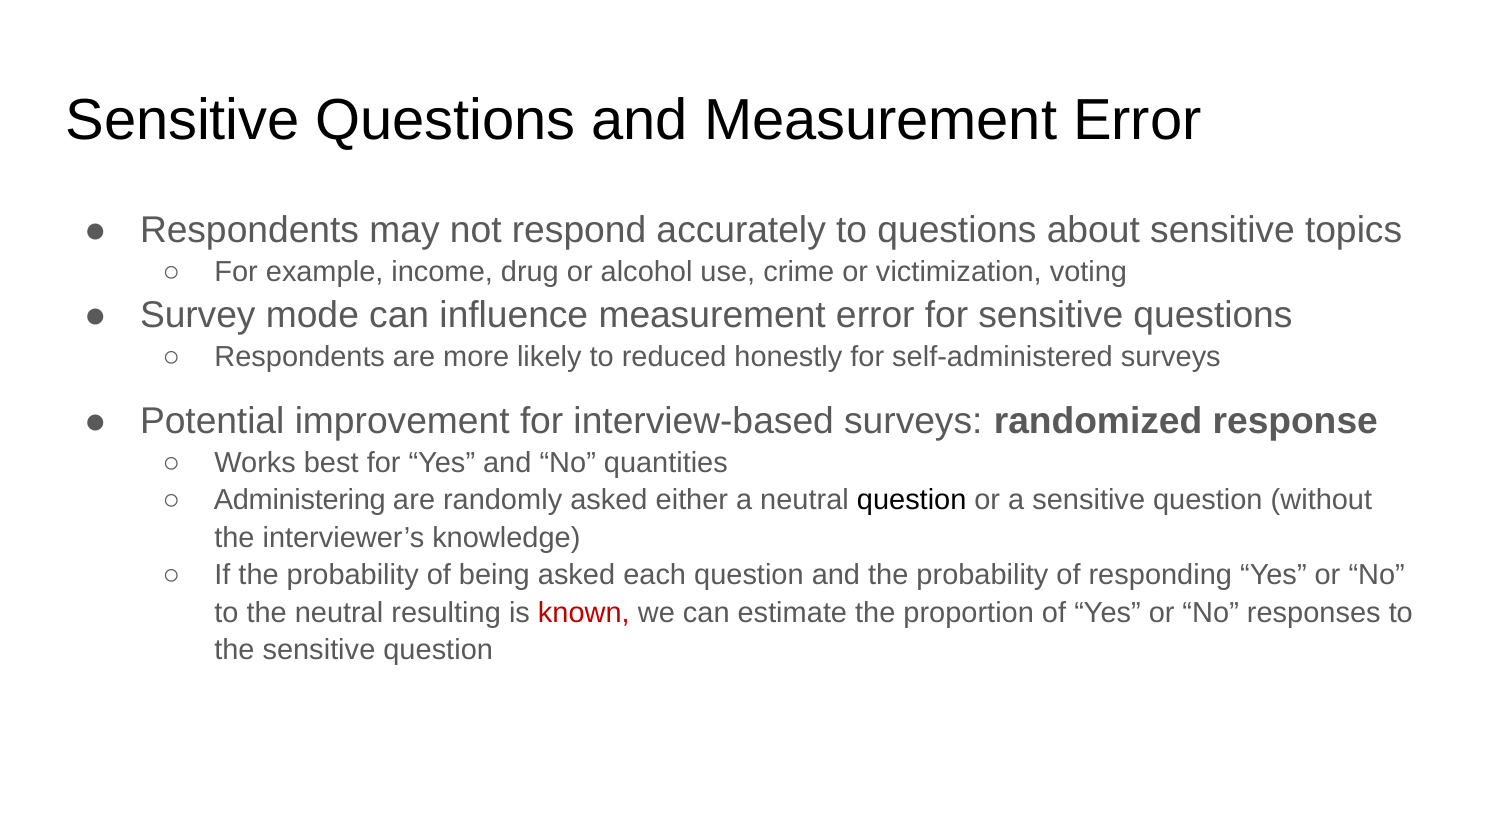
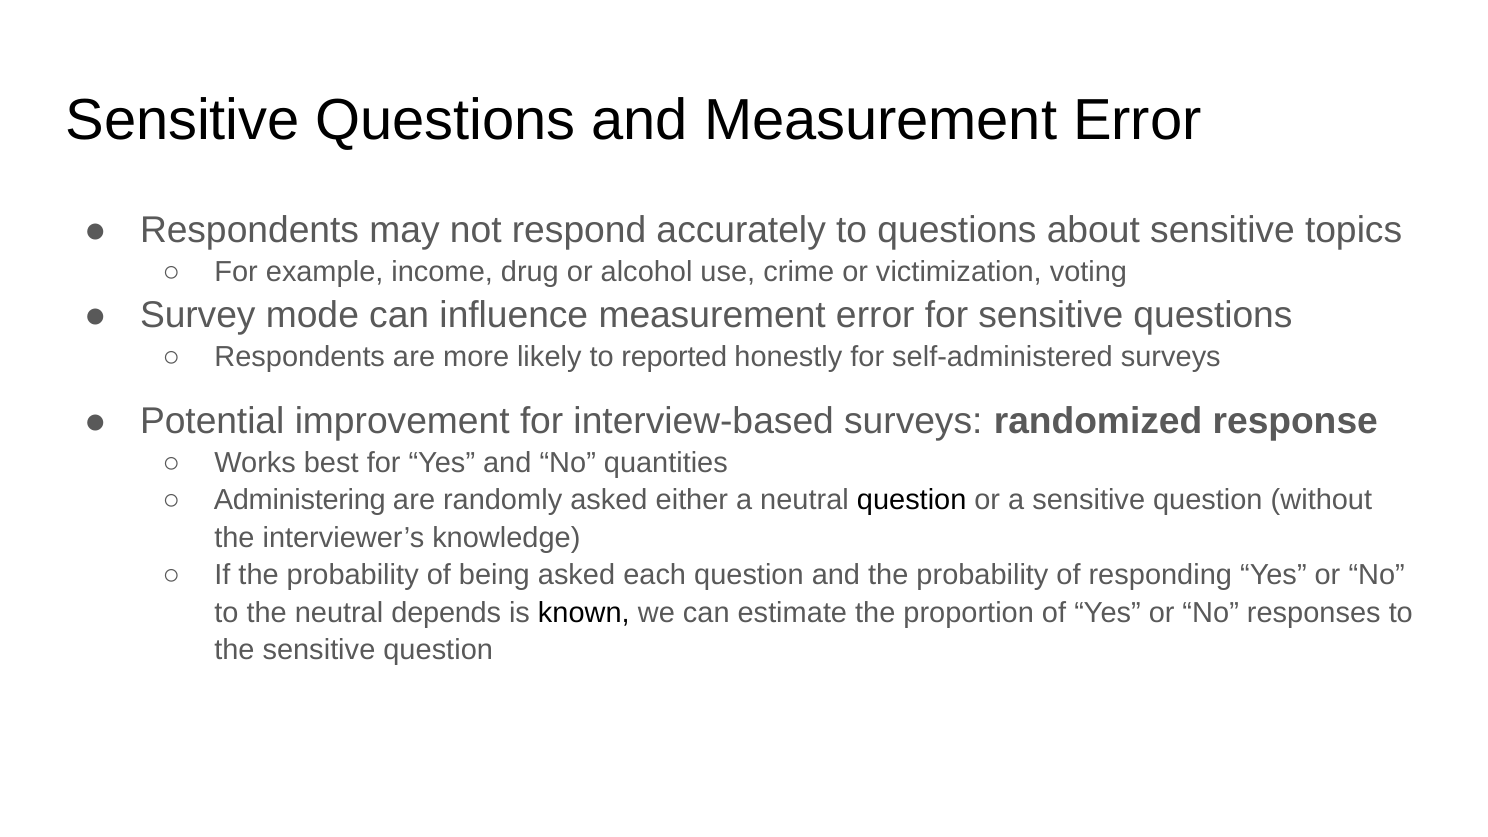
reduced: reduced -> reported (674, 357)
resulting: resulting -> depends (446, 613)
known colour: red -> black (584, 613)
